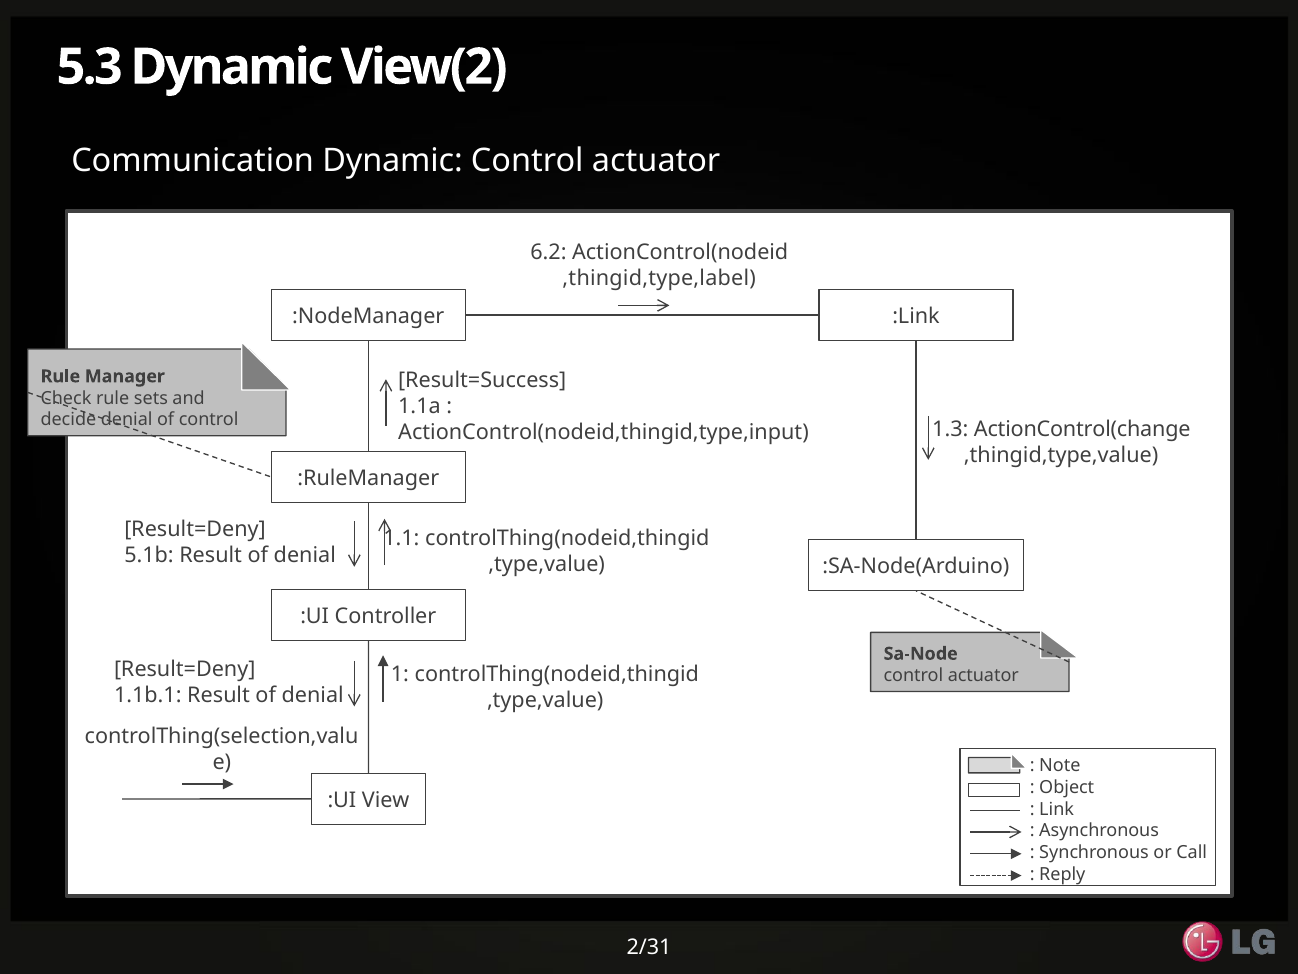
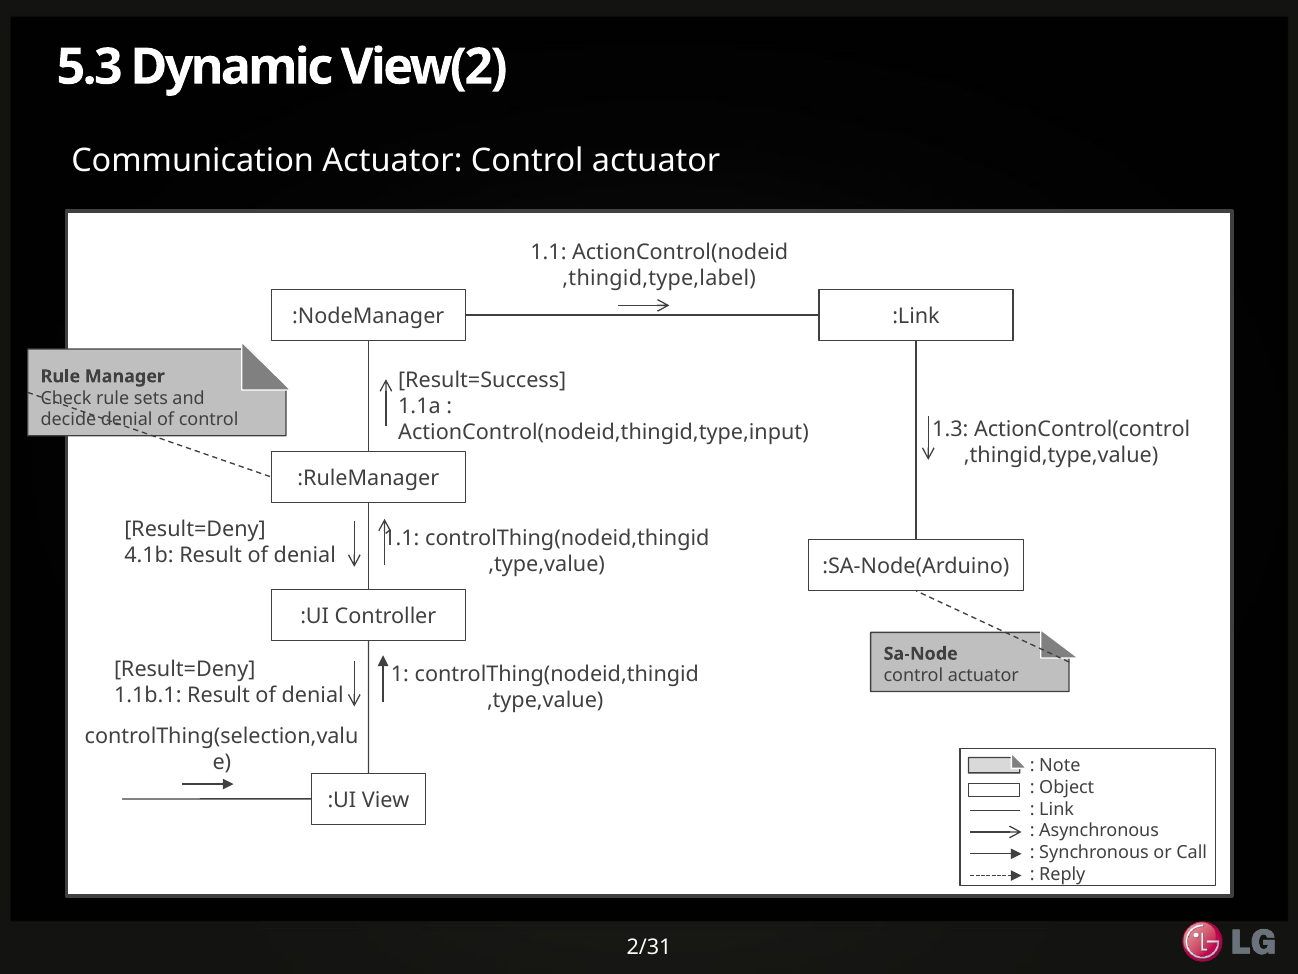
Communication Dynamic: Dynamic -> Actuator (392, 161)
6.2: 6.2 -> 1.1 (548, 252)
ActionControl(change: ActionControl(change -> ActionControl(control (1082, 429)
5.1b: 5.1b -> 4.1b (149, 555)
